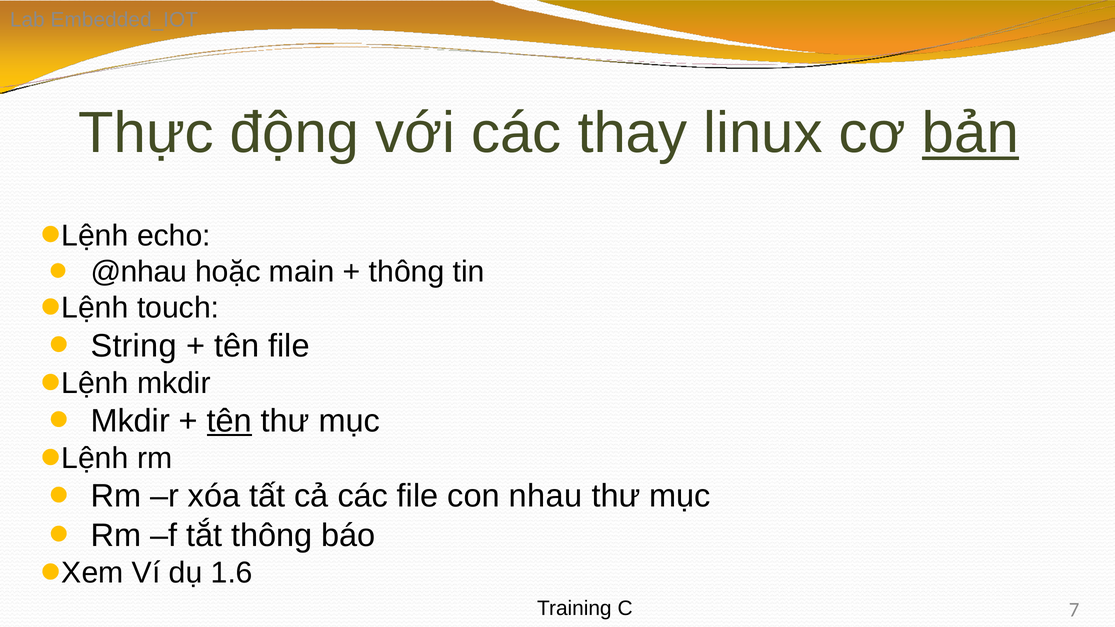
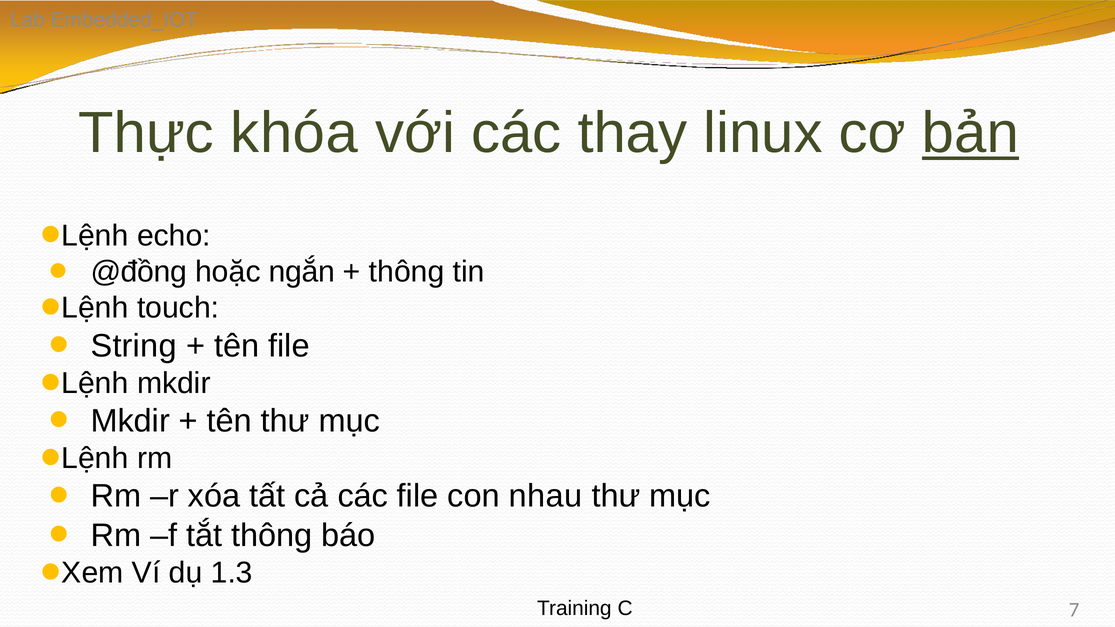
động: động -> khóa (294, 133)
@nhau: @nhau -> @đồng (139, 272)
main: main -> ngắn (302, 272)
tên underline: present -> none (229, 421)
1.6: 1.6 -> 1.3 (232, 573)
